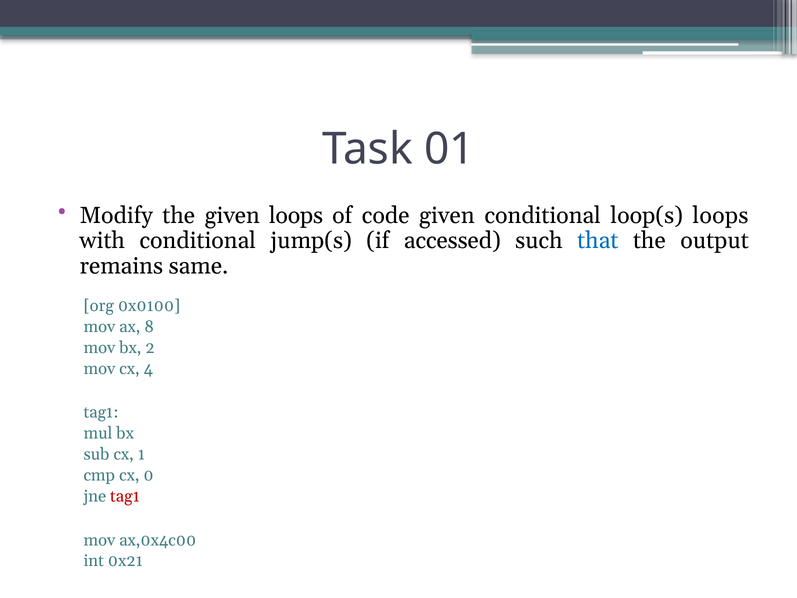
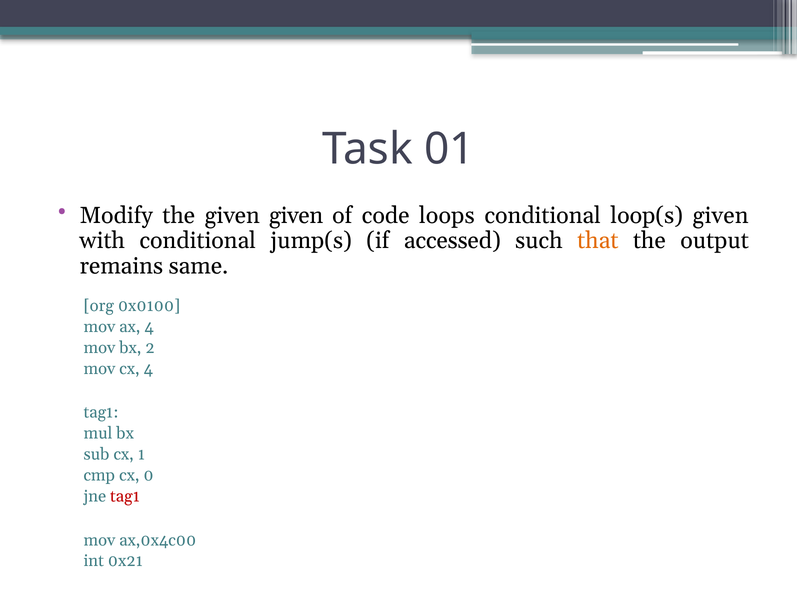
given loops: loops -> given (296, 216)
code given: given -> loops (447, 216)
loop(s loops: loops -> given (721, 216)
that colour: blue -> orange (598, 241)
ax 8: 8 -> 4 (149, 327)
